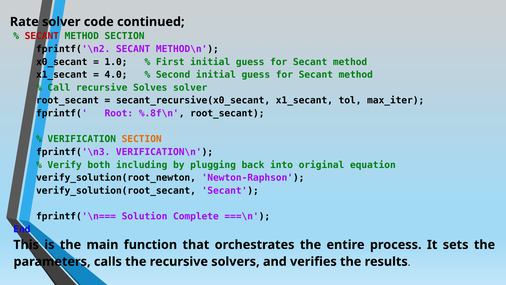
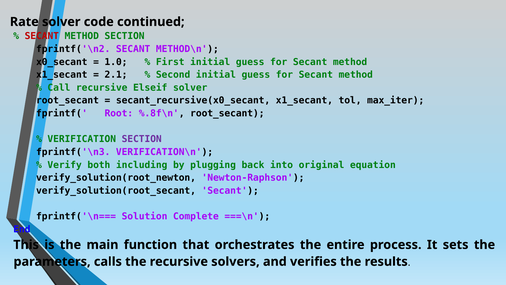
4.0: 4.0 -> 2.1 (116, 75)
Solves: Solves -> Elseif (150, 88)
SECTION colour: orange -> purple (142, 139)
